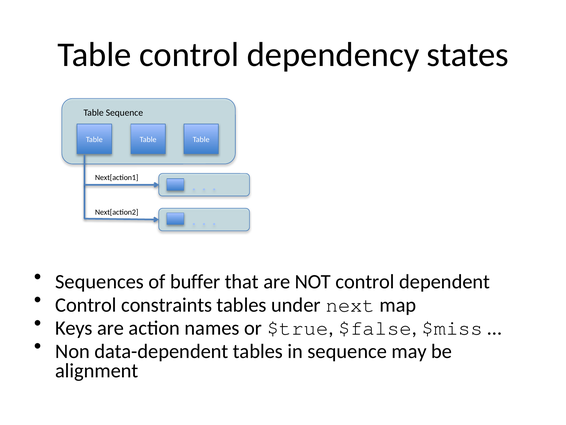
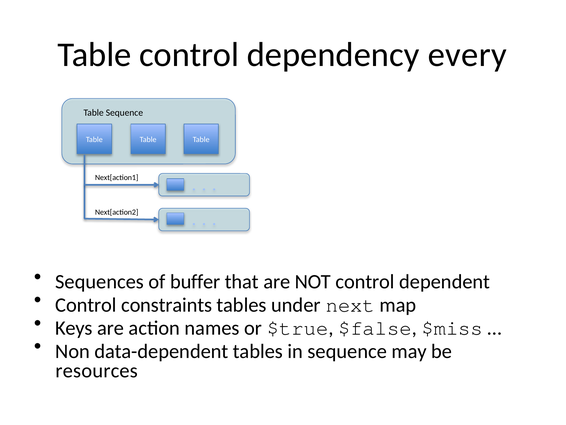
states: states -> every (467, 55)
alignment: alignment -> resources (97, 370)
